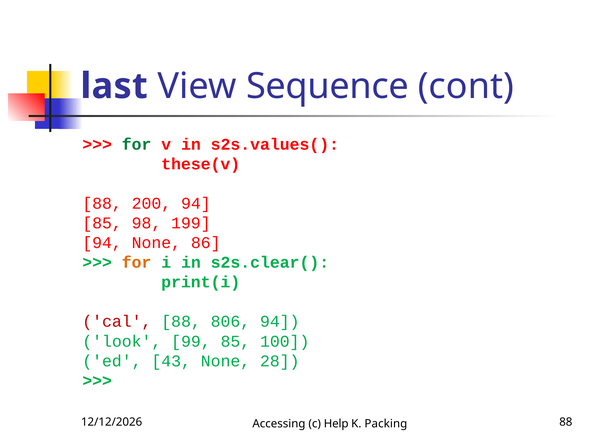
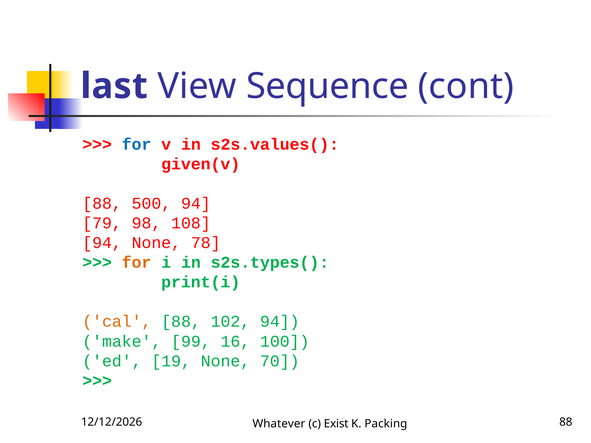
for colour: green -> blue (137, 144)
these(v: these(v -> given(v (201, 164)
200: 200 -> 500 (151, 203)
85: 85 -> 79 (102, 223)
199: 199 -> 108 (191, 223)
86: 86 -> 78 (206, 243)
s2s.clear(: s2s.clear( -> s2s.types( (270, 263)
cal colour: red -> orange (117, 322)
806: 806 -> 102 (230, 322)
look: look -> make (122, 341)
99 85: 85 -> 16 (235, 341)
43: 43 -> 19 (171, 361)
28: 28 -> 70 (280, 361)
Accessing: Accessing -> Whatever (279, 424)
Help: Help -> Exist (336, 424)
